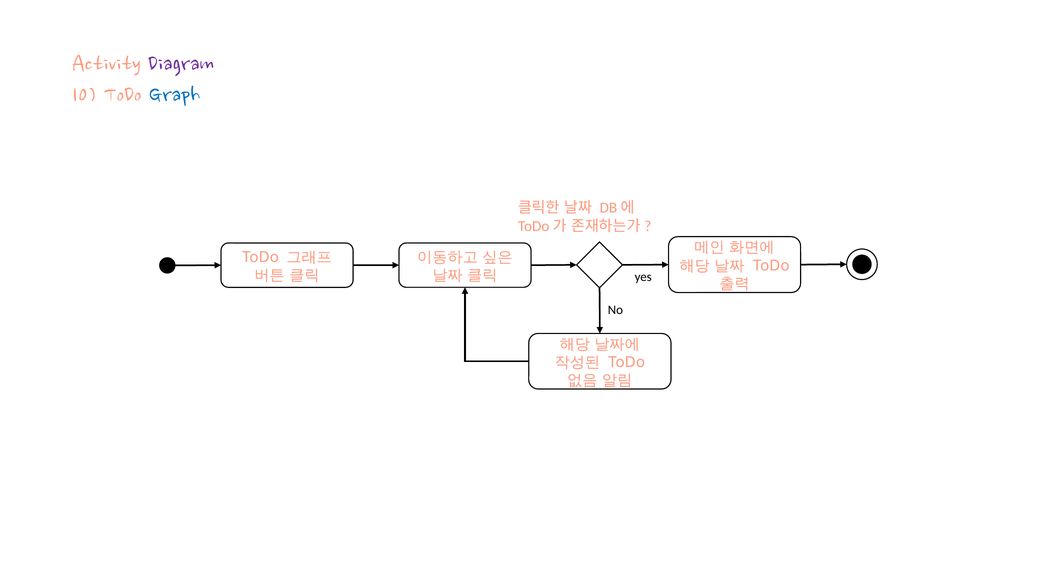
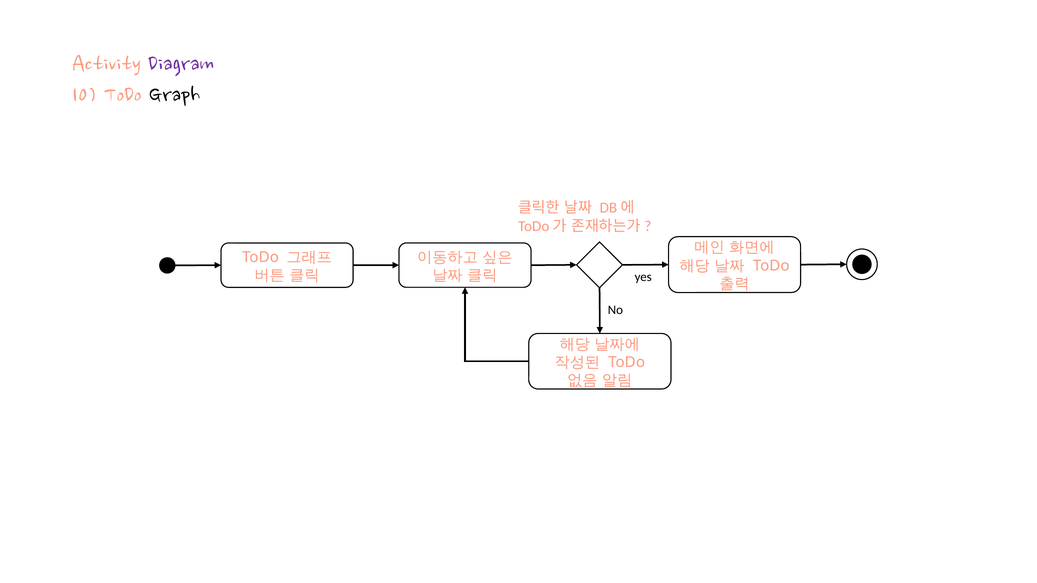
Graph colour: blue -> black (174, 92)
